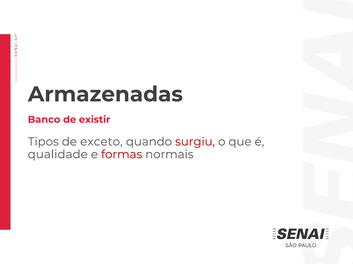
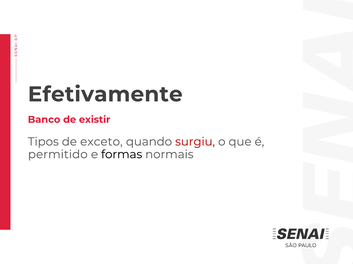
Armazenadas: Armazenadas -> Efetivamente (105, 95)
qualidade: qualidade -> permitido (58, 155)
formas colour: red -> black (122, 155)
